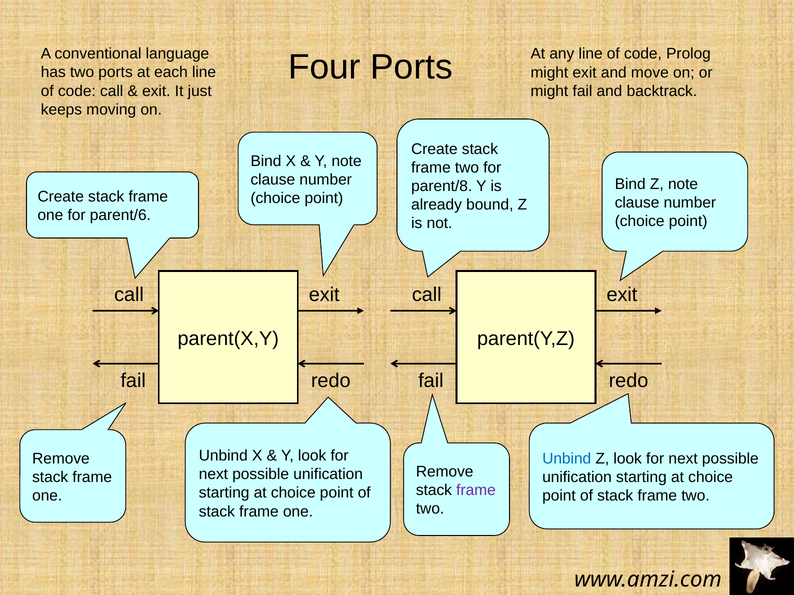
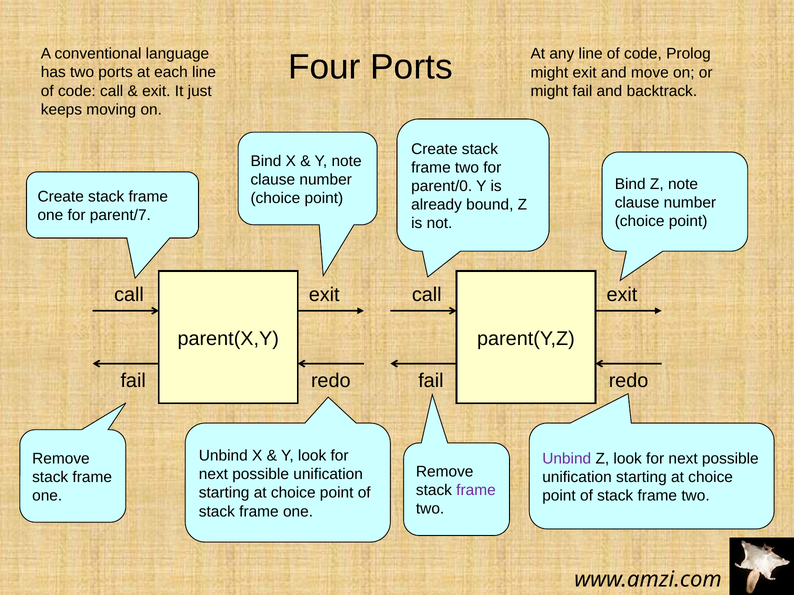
parent/8: parent/8 -> parent/0 (442, 186)
parent/6: parent/6 -> parent/7 (120, 215)
Unbind colour: blue -> purple (567, 459)
